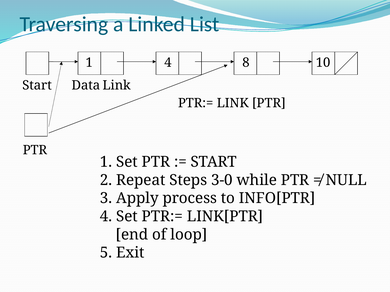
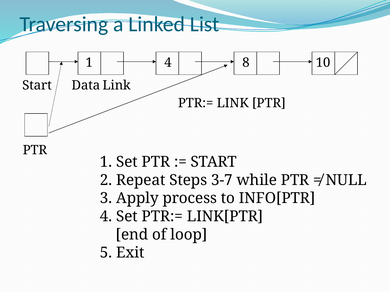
3-0: 3-0 -> 3-7 (222, 180)
